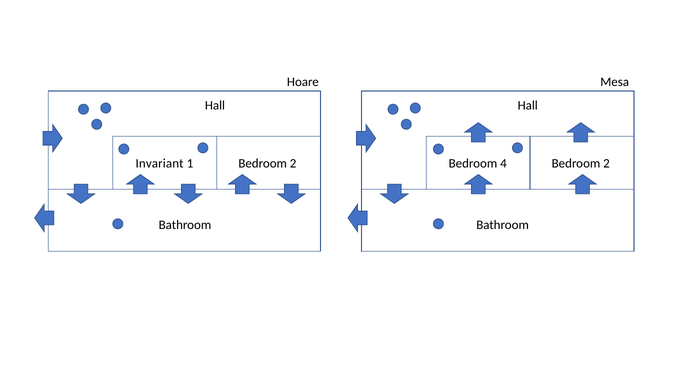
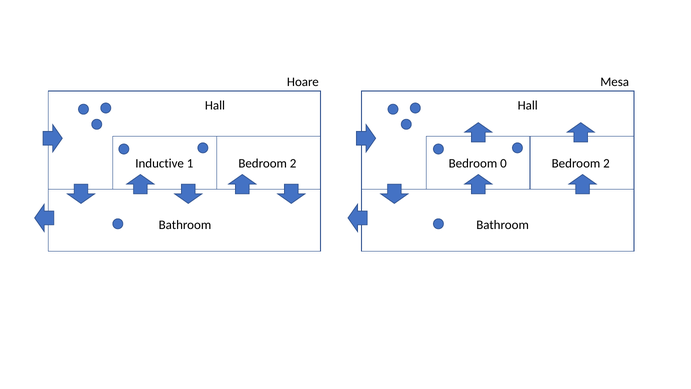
Invariant: Invariant -> Inductive (160, 163)
4: 4 -> 0 (503, 163)
